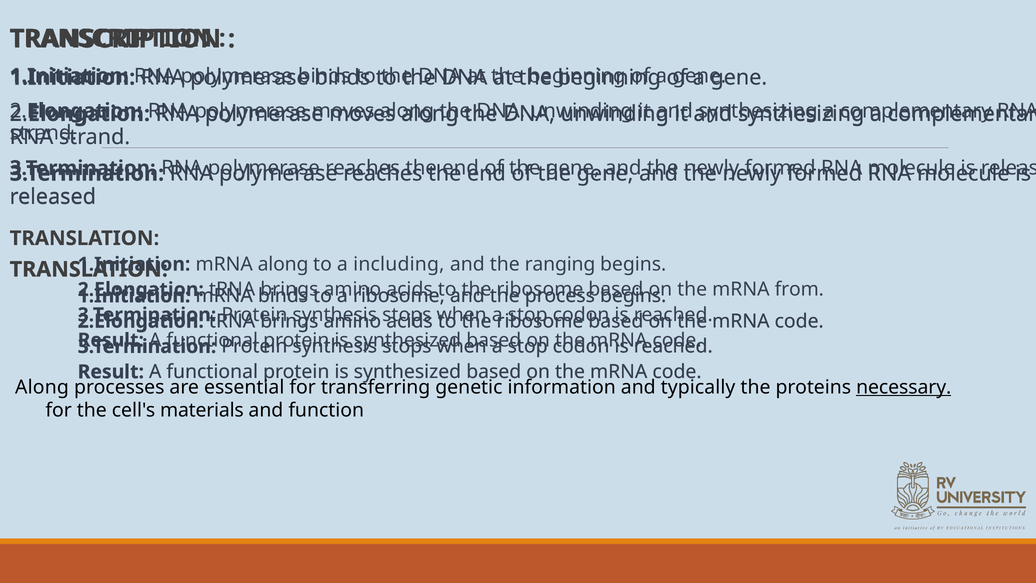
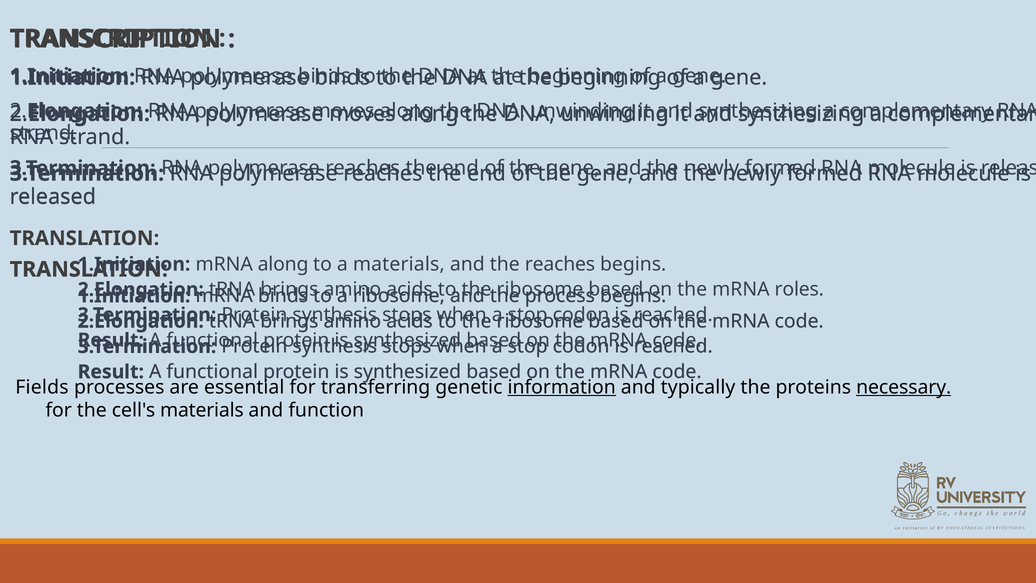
a including: including -> materials (399, 264)
the ranging: ranging -> reaches (560, 264)
from: from -> roles (799, 289)
Along: Along -> Fields (42, 387)
information underline: none -> present (562, 387)
